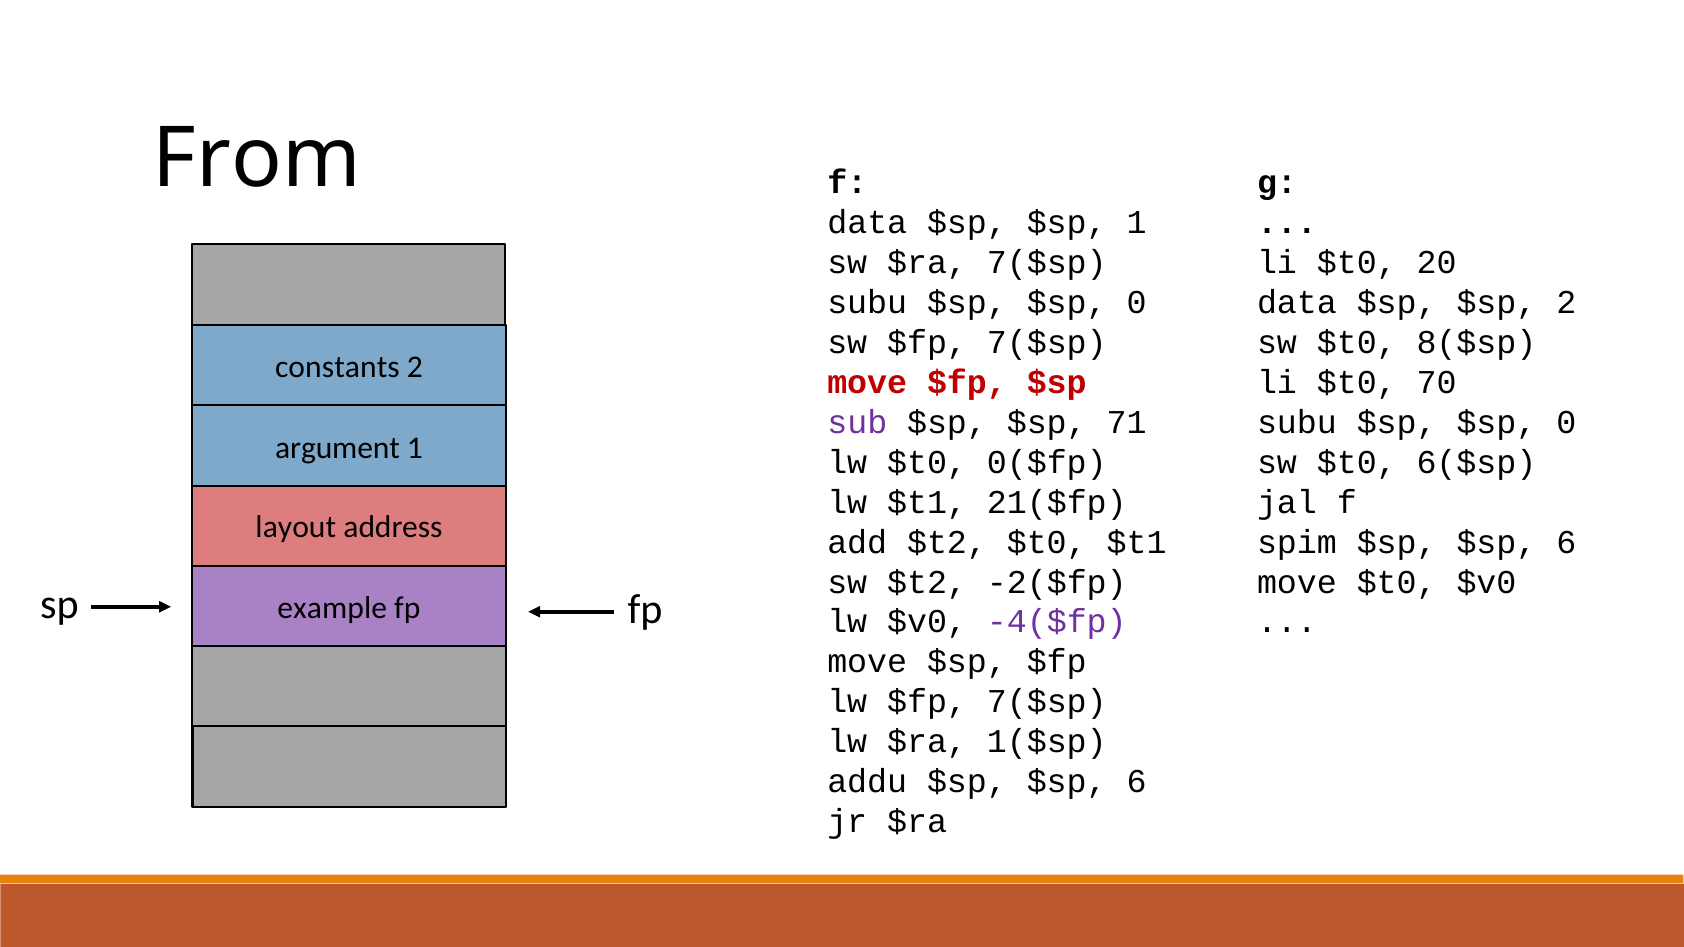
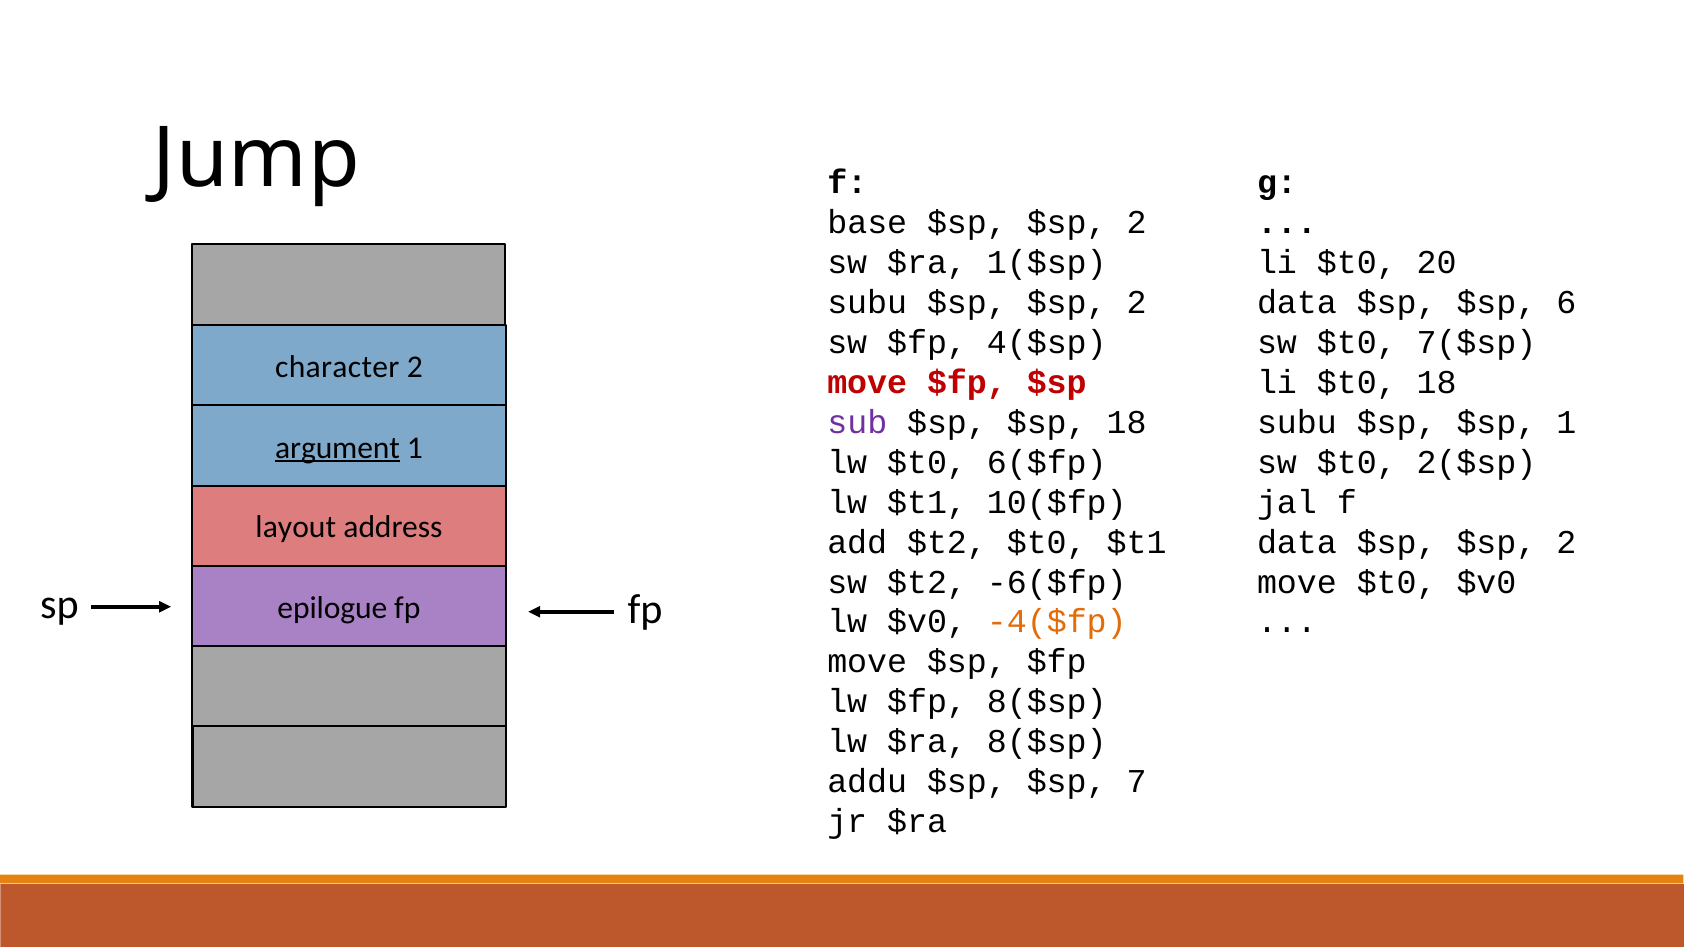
From: From -> Jump (256, 159)
data: data -> base (867, 222)
1: 1 -> 2 (1137, 222)
$ra 7($sp: 7($sp -> 1($sp (1047, 262)
0: 0 -> 2 (1137, 302)
$sp 2: 2 -> 6 (1566, 302)
sw $fp 7($sp: 7($sp -> 4($sp (1047, 342)
8($sp: 8($sp -> 7($sp (1476, 342)
constants: constants -> character (337, 367)
$t0 70: 70 -> 18 (1437, 382)
$sp 71: 71 -> 18 (1127, 422)
0: 0 -> 1 (1566, 422)
argument underline: none -> present (338, 448)
0($fp: 0($fp -> 6($fp (1047, 462)
6($sp: 6($sp -> 2($sp (1476, 462)
21($fp: 21($fp -> 10($fp (1057, 502)
spim: spim -> data (1297, 542)
6: 6 -> 2 (1566, 542)
-2($fp: -2($fp -> -6($fp (1057, 582)
example: example -> epilogue (332, 608)
-4($fp colour: purple -> orange (1057, 622)
lw $fp 7($sp: 7($sp -> 8($sp (1047, 702)
$ra 1($sp: 1($sp -> 8($sp (1047, 742)
addu $sp $sp 6: 6 -> 7 (1137, 782)
